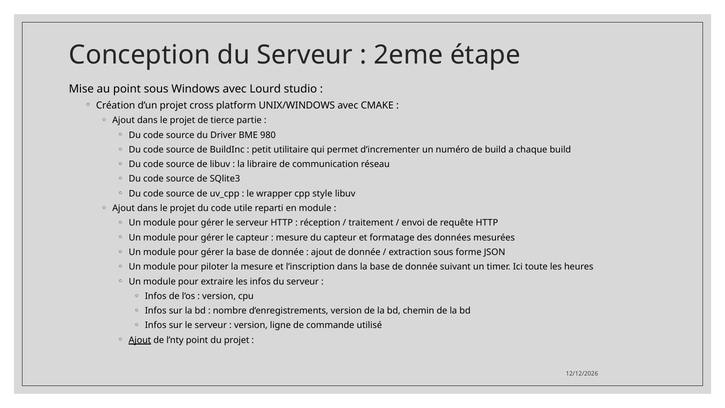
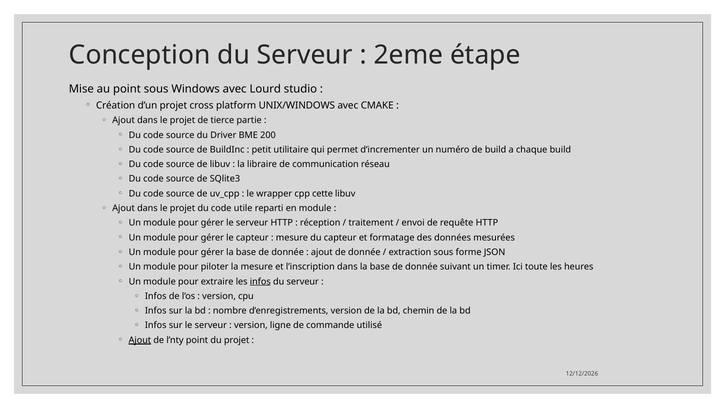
980: 980 -> 200 (268, 135)
style: style -> cette (323, 194)
infos underline: none -> present (260, 281)
